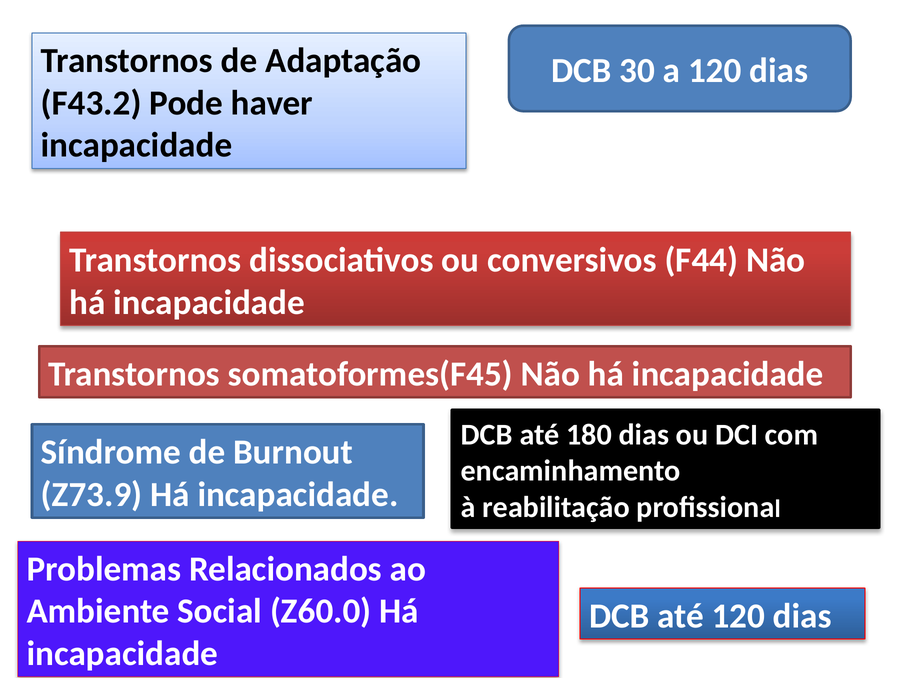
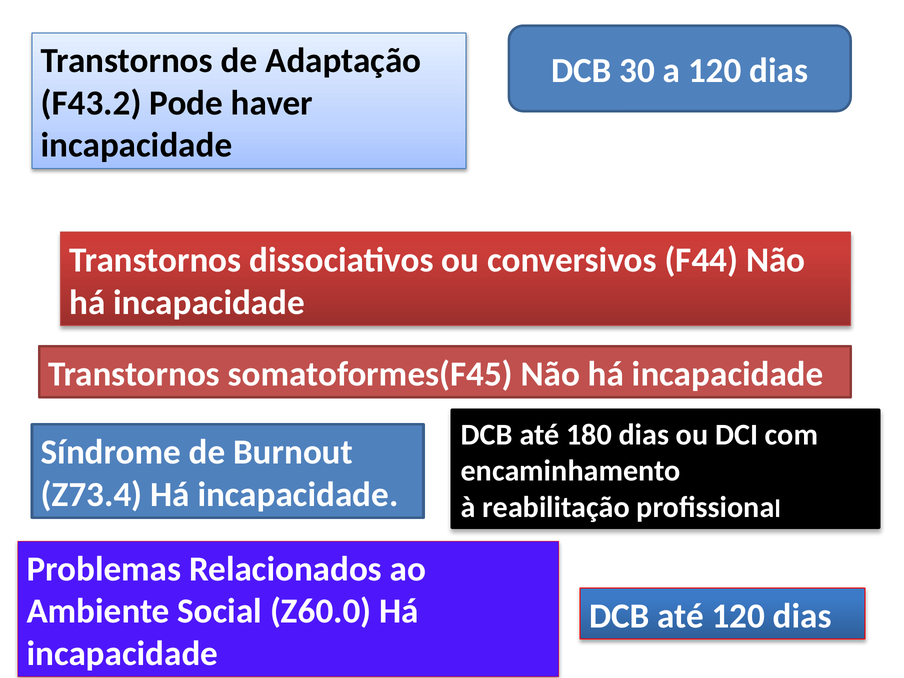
Z73.9: Z73.9 -> Z73.4 (92, 495)
